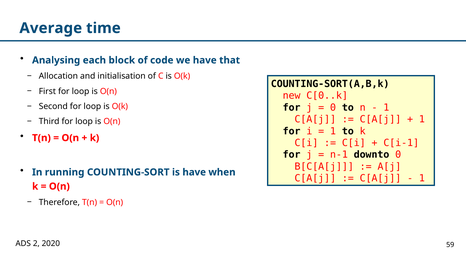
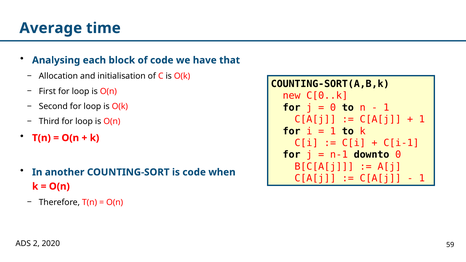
running: running -> another (65, 172)
is have: have -> code (194, 172)
